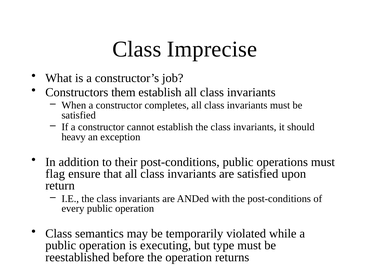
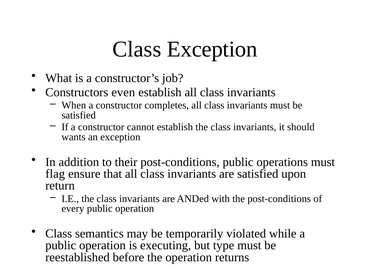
Class Imprecise: Imprecise -> Exception (212, 49)
them: them -> even (123, 92)
heavy: heavy -> wants (74, 137)
